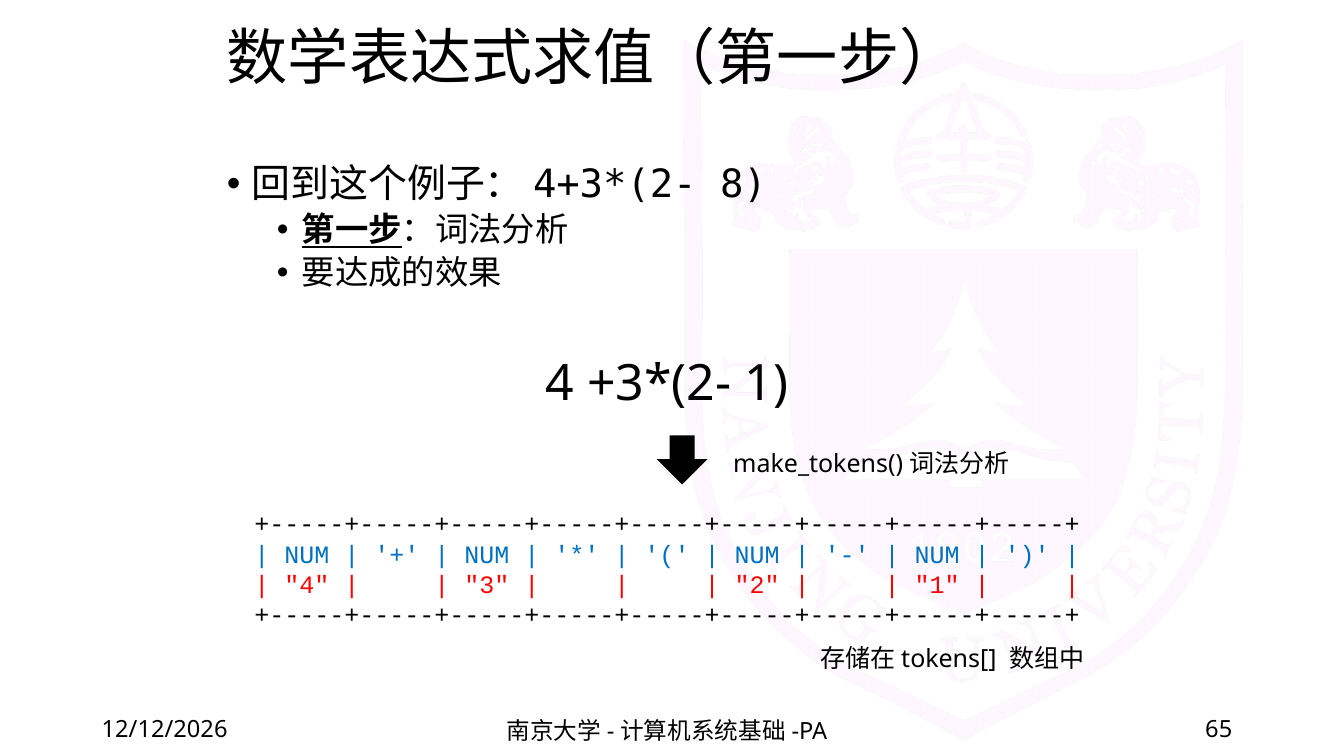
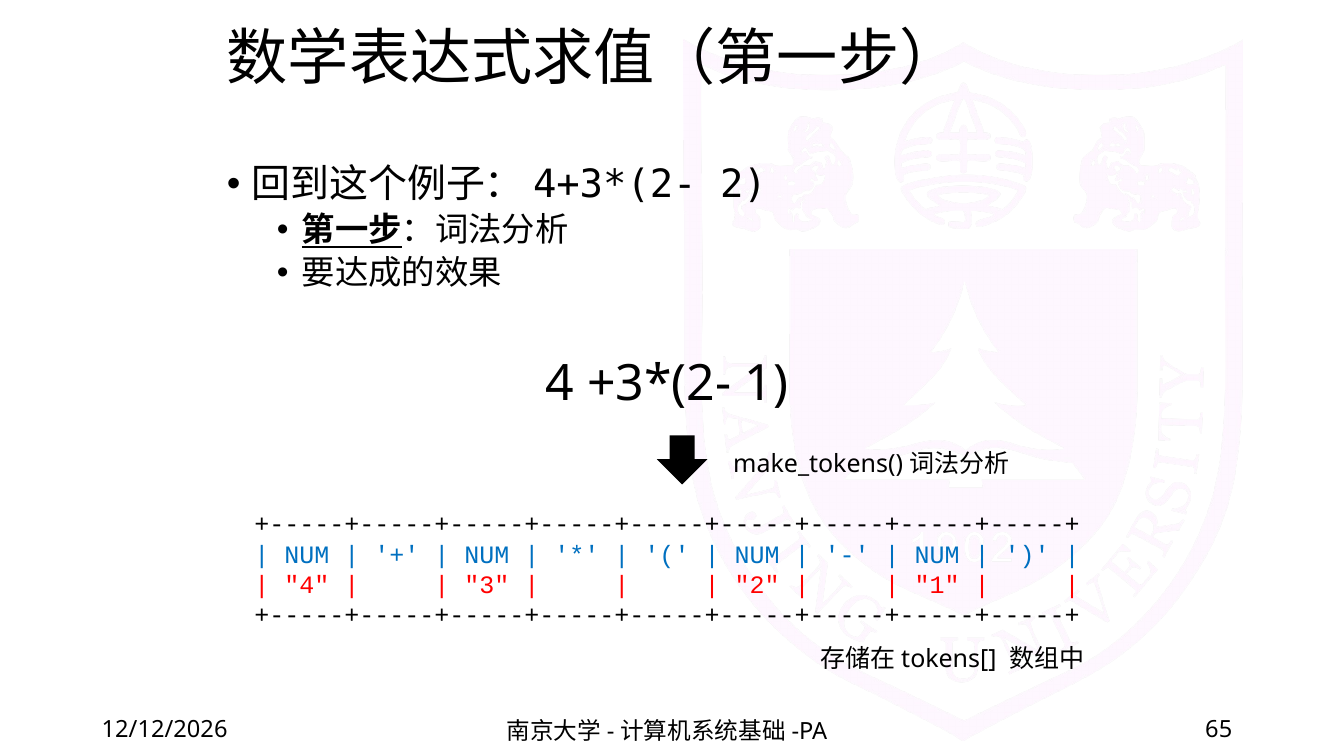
8: 8 -> 2 (743, 185)
